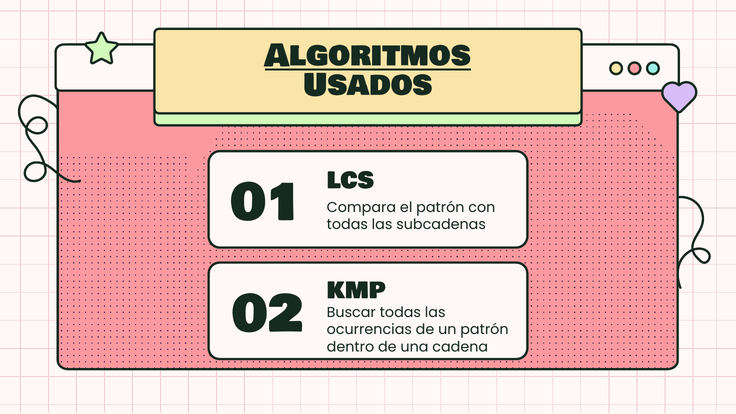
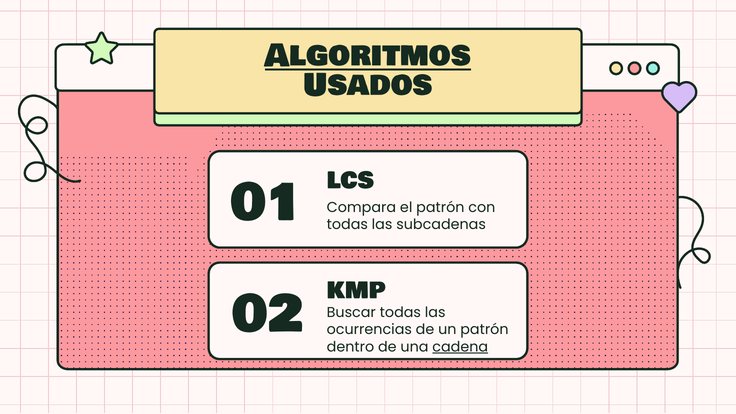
cadena underline: none -> present (460, 347)
